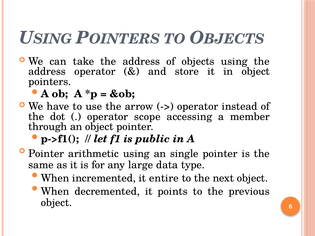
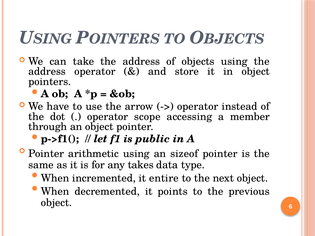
single: single -> sizeof (184, 154)
large: large -> takes (141, 165)
